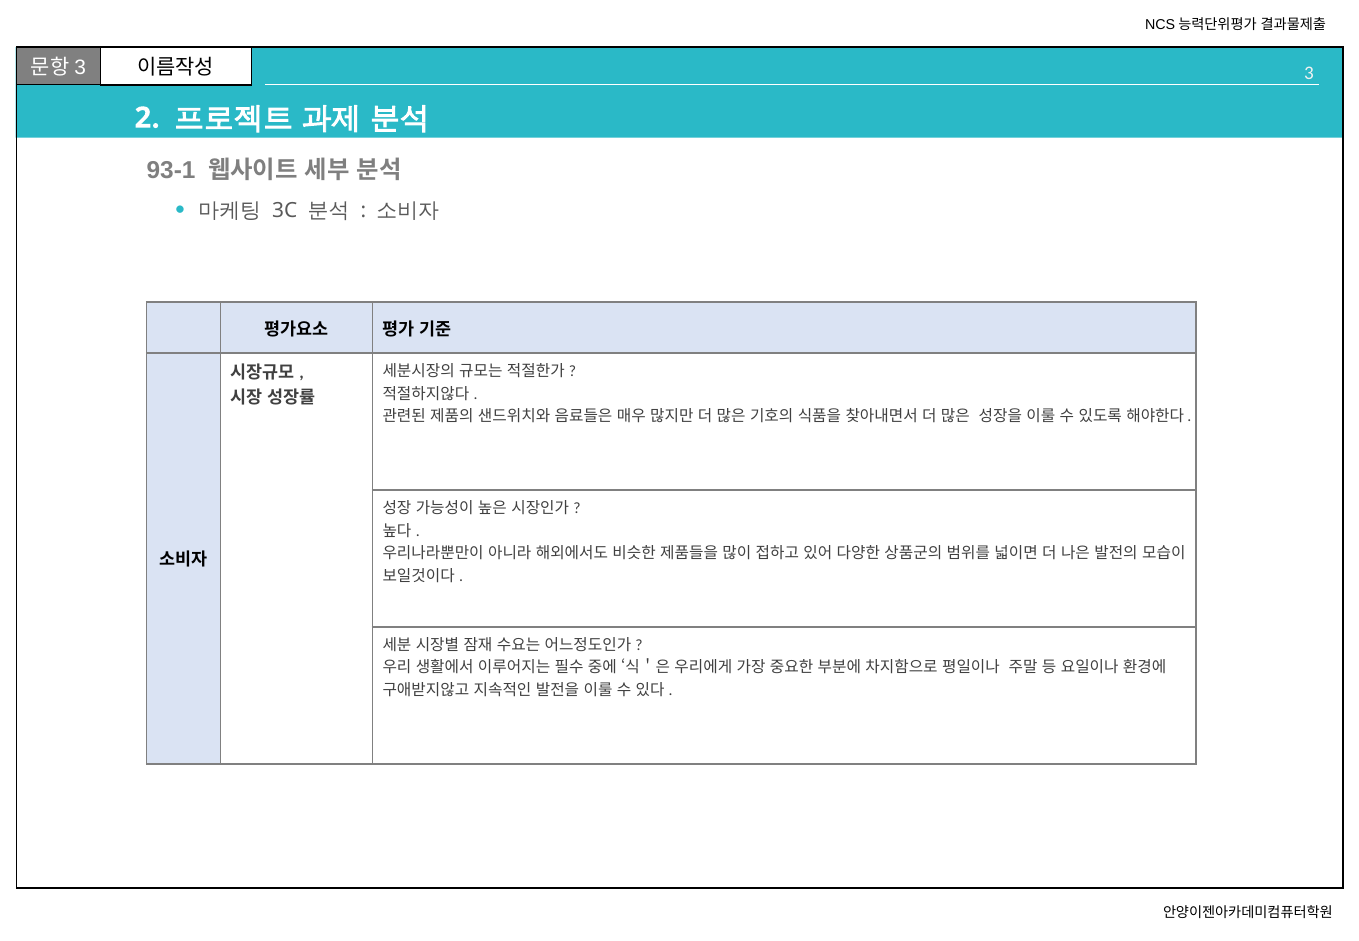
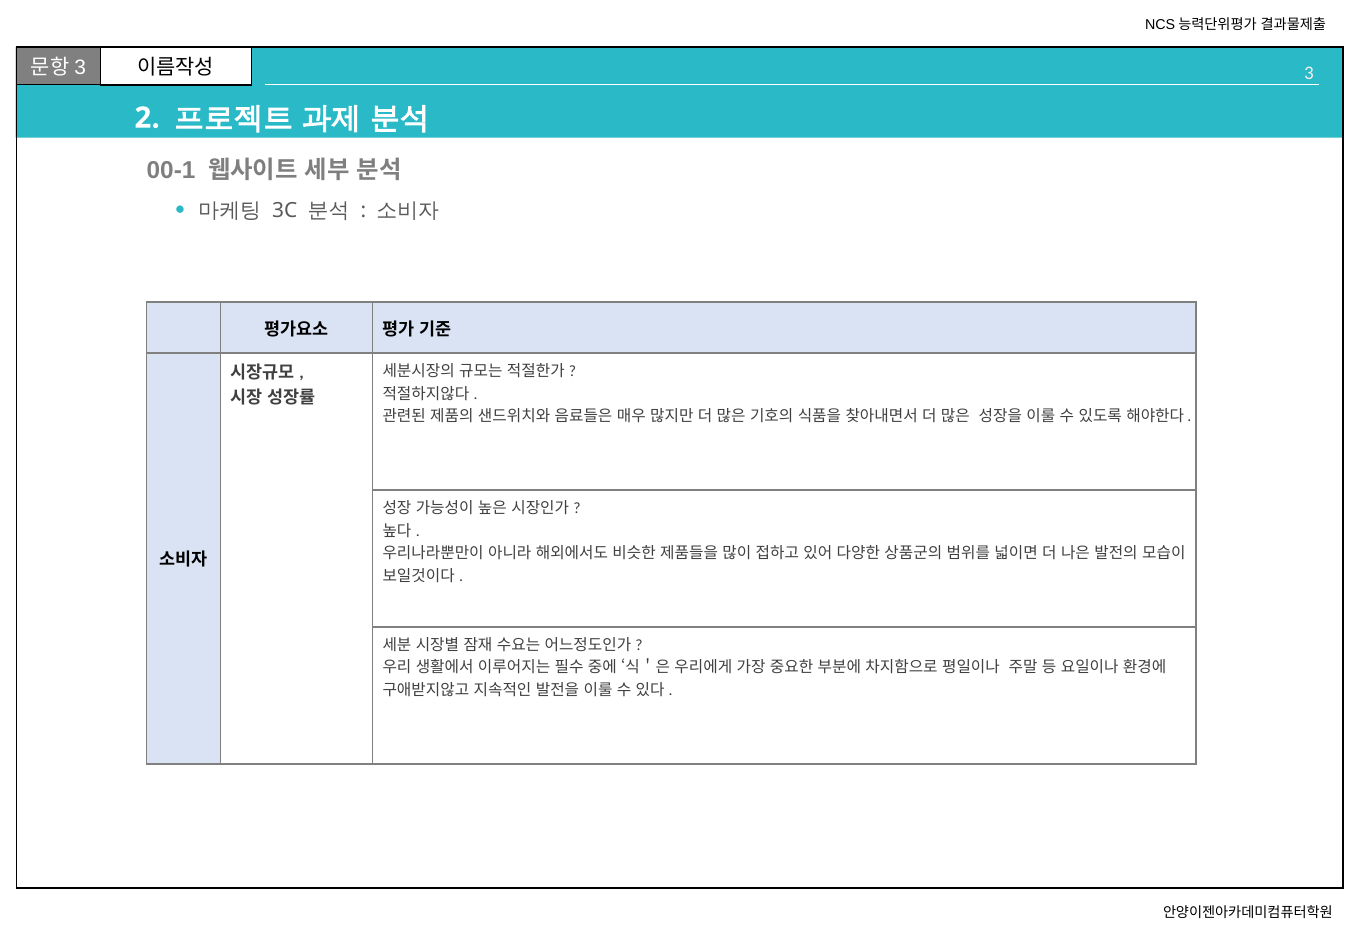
93-1: 93-1 -> 00-1 (171, 170)
